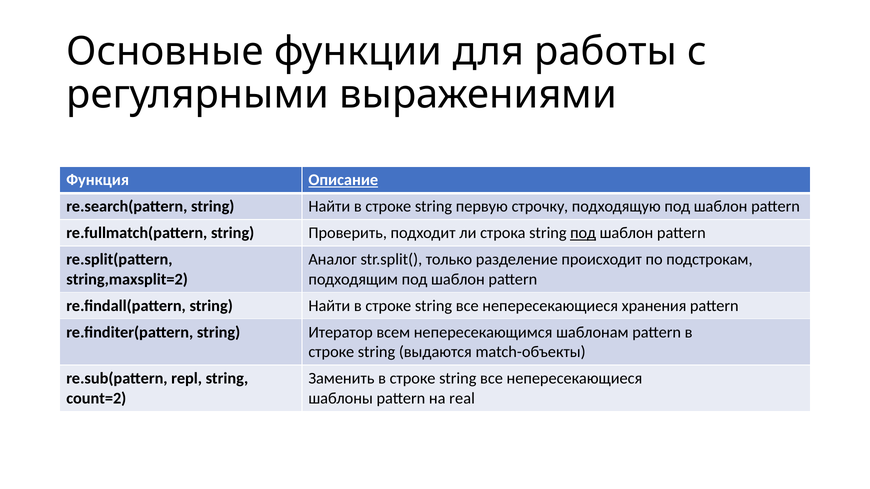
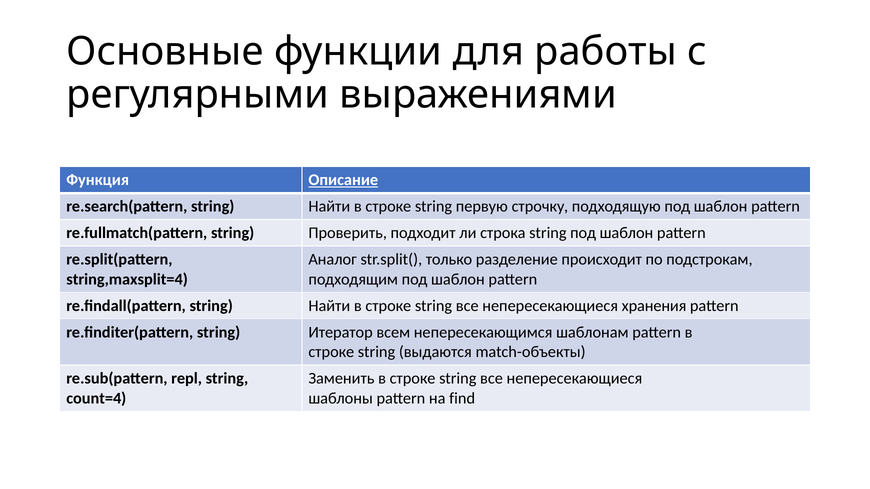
под underline: present -> none (583, 233)
string,maxsplit=2: string,maxsplit=2 -> string,maxsplit=4 (127, 280)
count=2: count=2 -> count=4 (96, 399)
real: real -> find (462, 399)
